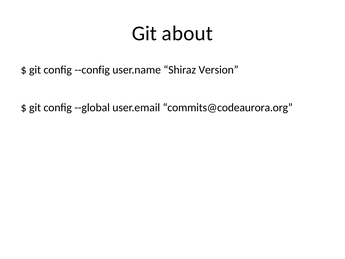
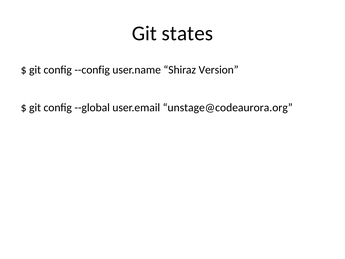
about: about -> states (187, 33)
commits@codeaurora.org: commits@codeaurora.org -> unstage@codeaurora.org (228, 107)
